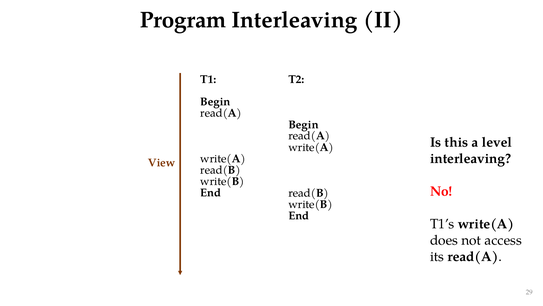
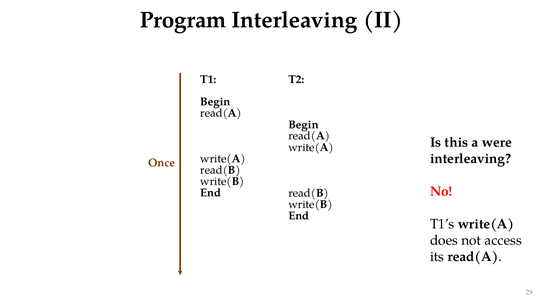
level: level -> were (497, 142)
View: View -> Once (162, 163)
